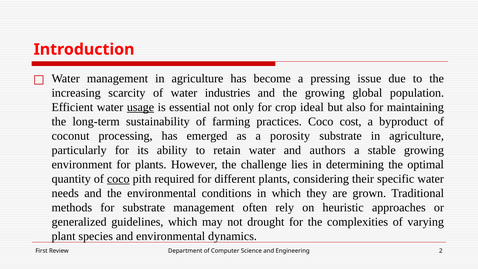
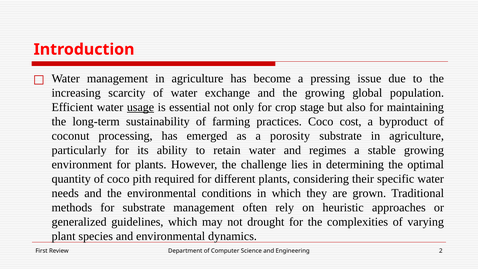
industries: industries -> exchange (227, 93)
ideal: ideal -> stage (312, 107)
authors: authors -> regimes (328, 150)
coco underline: present -> none (118, 179)
